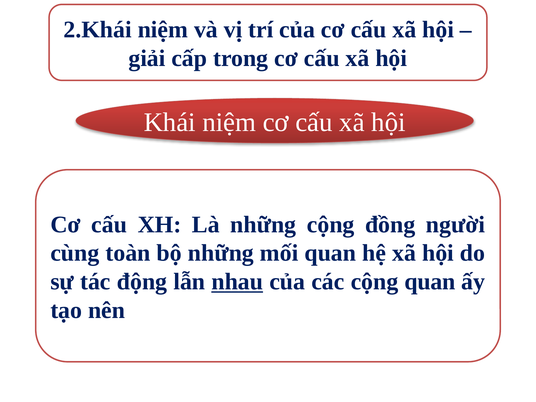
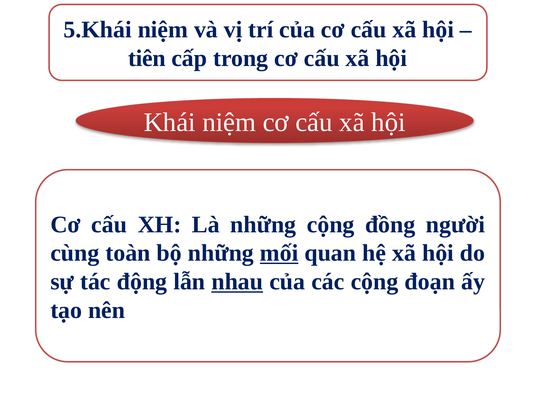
2.Khái: 2.Khái -> 5.Khái (98, 30)
giải: giải -> tiên (147, 58)
mối underline: none -> present (279, 253)
cộng quan: quan -> đoạn (430, 282)
